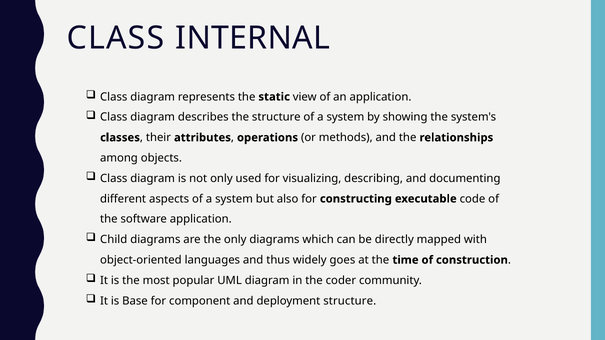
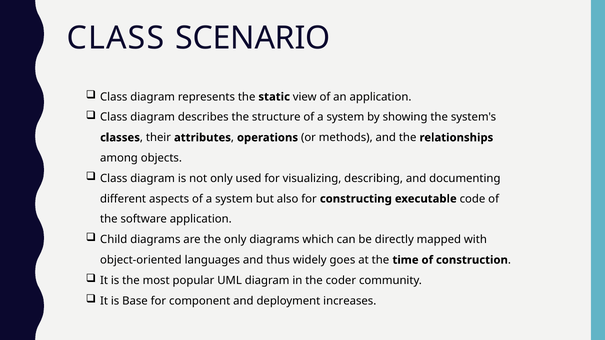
INTERNAL: INTERNAL -> SCENARIO (253, 38)
deployment structure: structure -> increases (350, 301)
